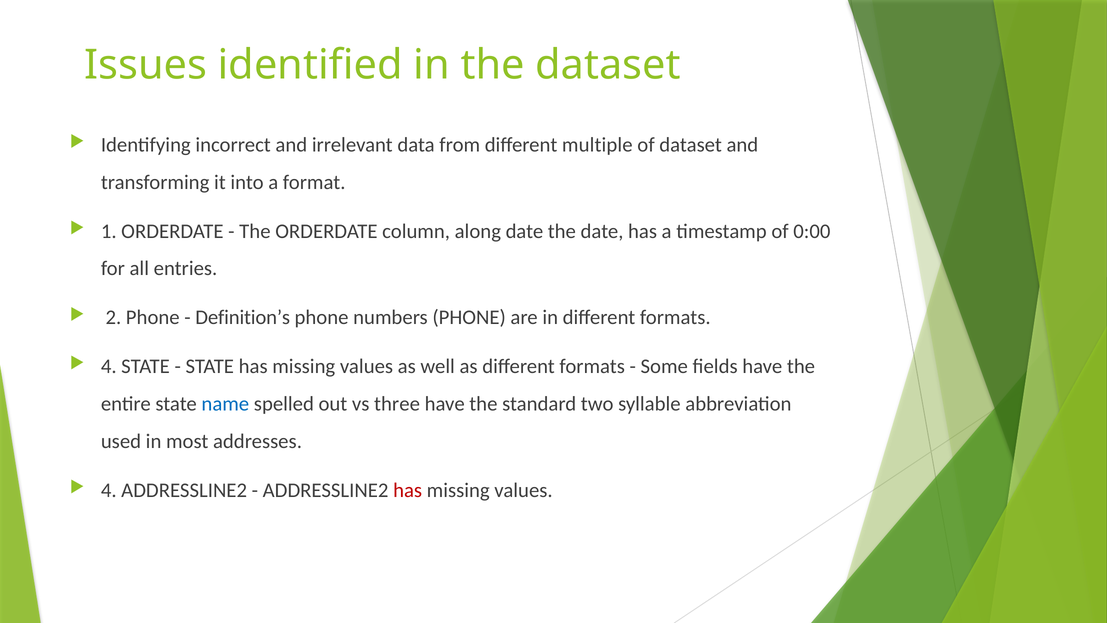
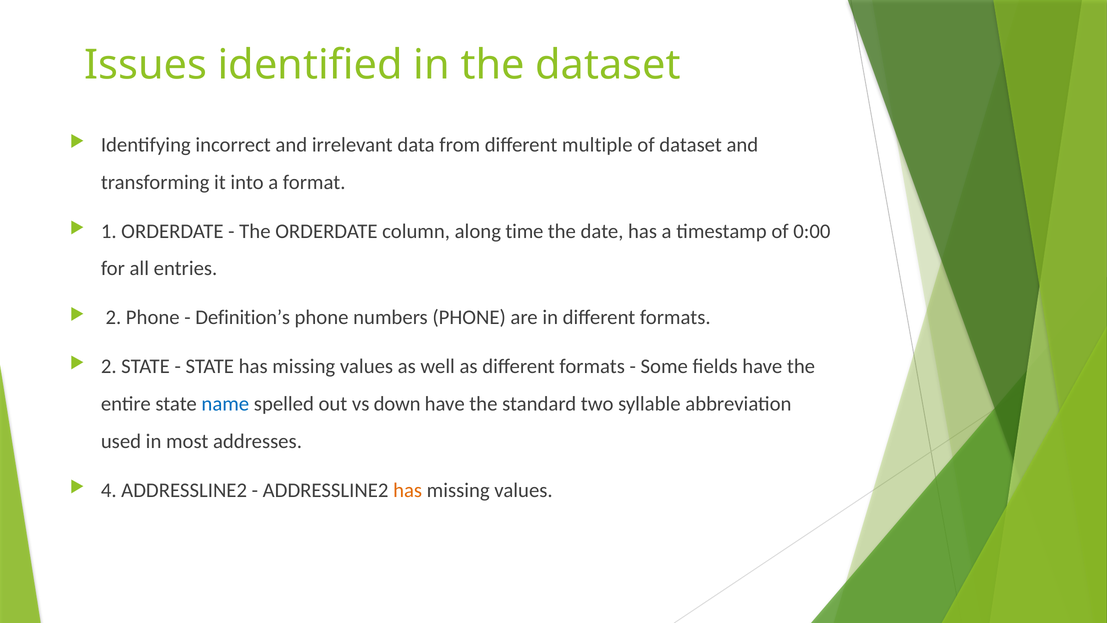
along date: date -> time (524, 231)
4: 4 -> 2 (109, 366)
three: three -> down (397, 404)
has colour: red -> orange (408, 490)
